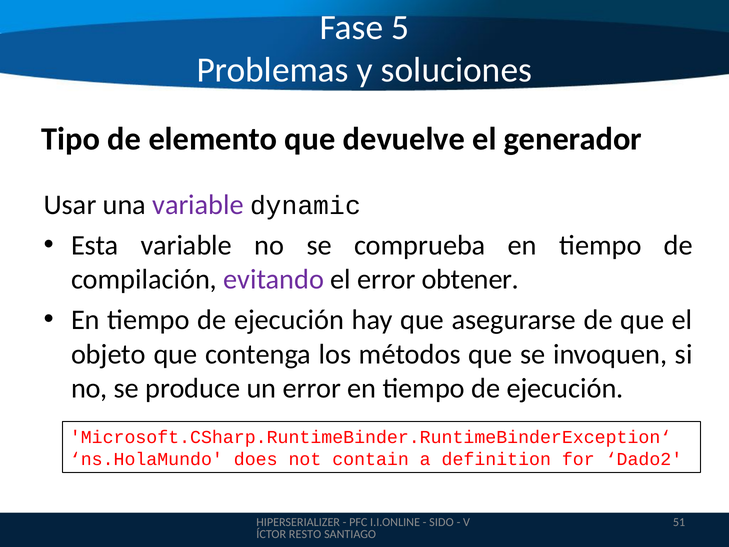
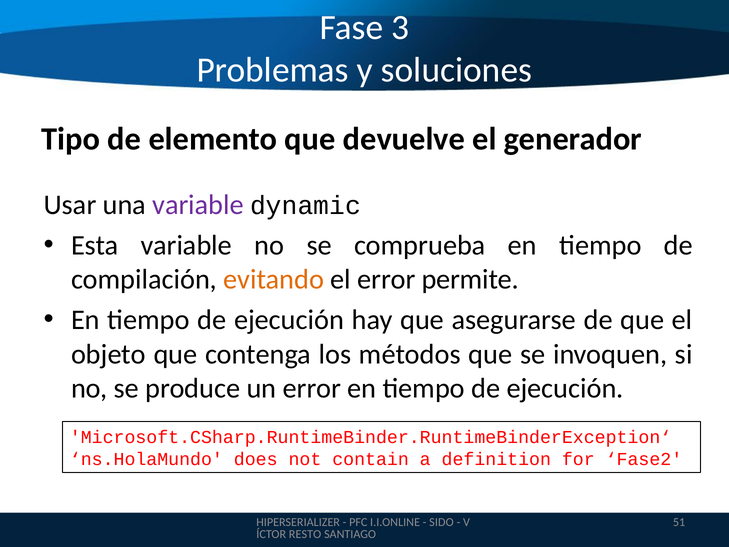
5: 5 -> 3 (400, 27)
evitando colour: purple -> orange (274, 279)
obtener: obtener -> permite (470, 279)
Dado2: Dado2 -> Fase2 (644, 459)
